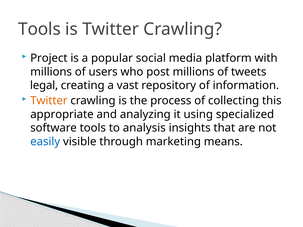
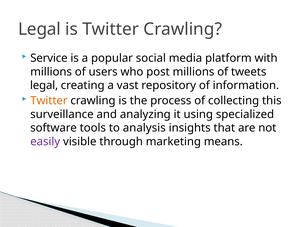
Tools: Tools -> Legal (40, 29)
Project: Project -> Service (49, 58)
appropriate: appropriate -> surveillance (62, 114)
easily colour: blue -> purple (45, 142)
